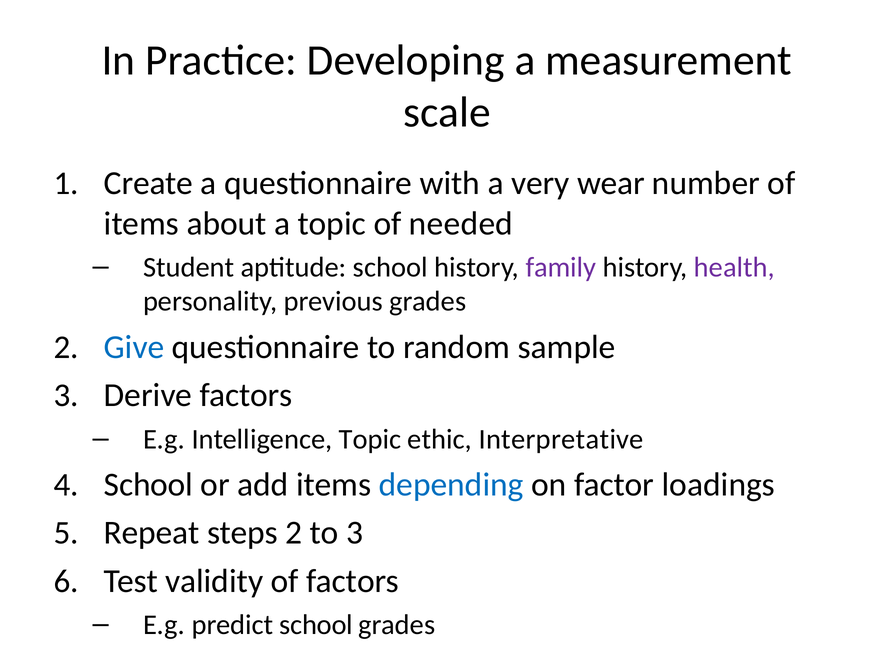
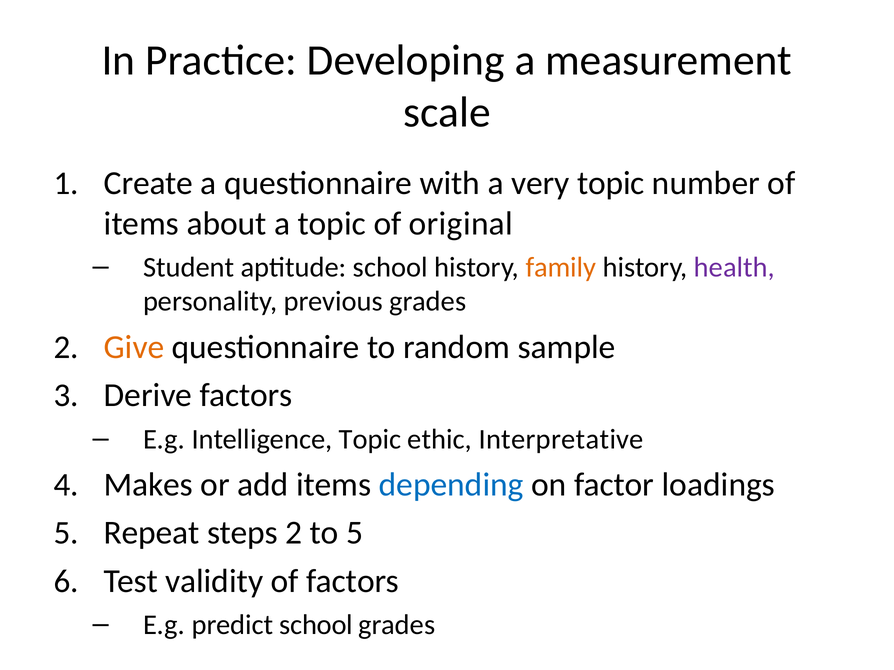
very wear: wear -> topic (611, 183)
needed: needed -> original (461, 224)
family colour: purple -> orange (561, 268)
Give colour: blue -> orange (134, 347)
4 School: School -> Makes (148, 485)
to 3: 3 -> 5 (355, 533)
